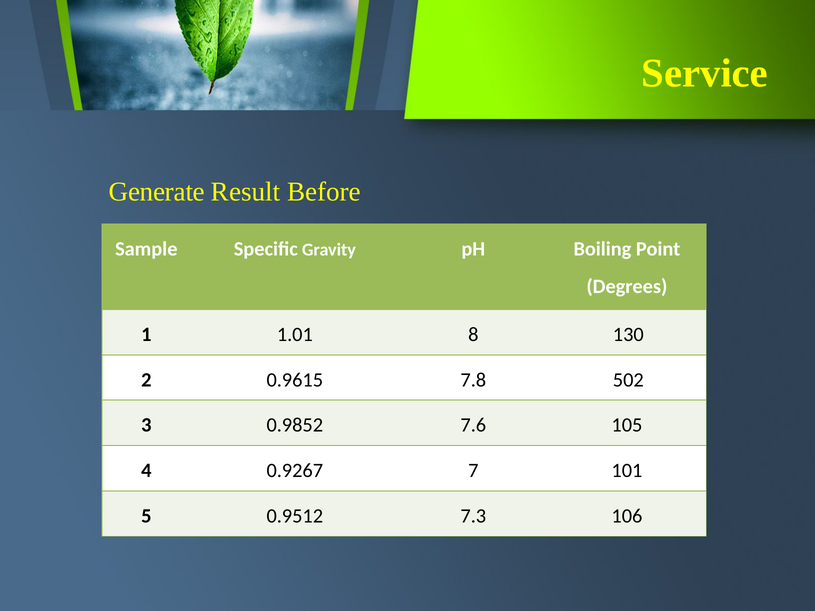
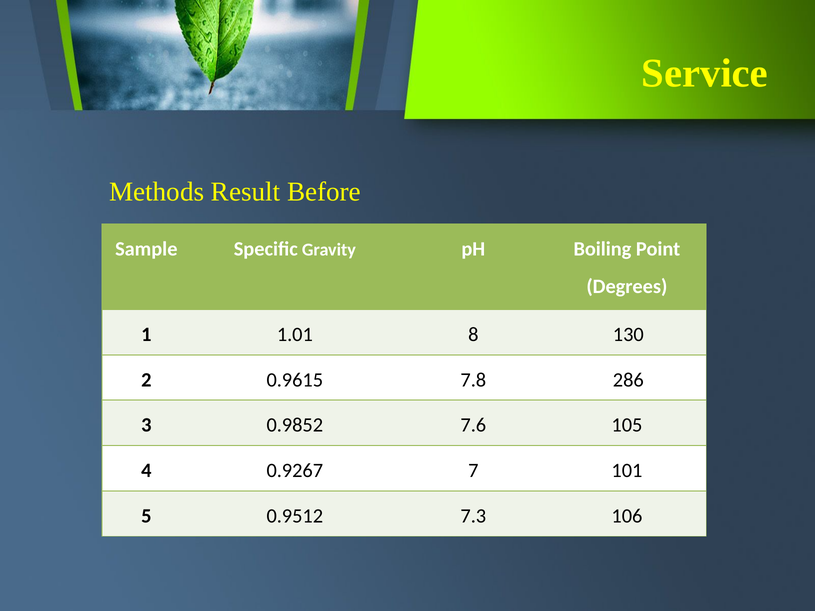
Generate: Generate -> Methods (157, 192)
502: 502 -> 286 (628, 380)
